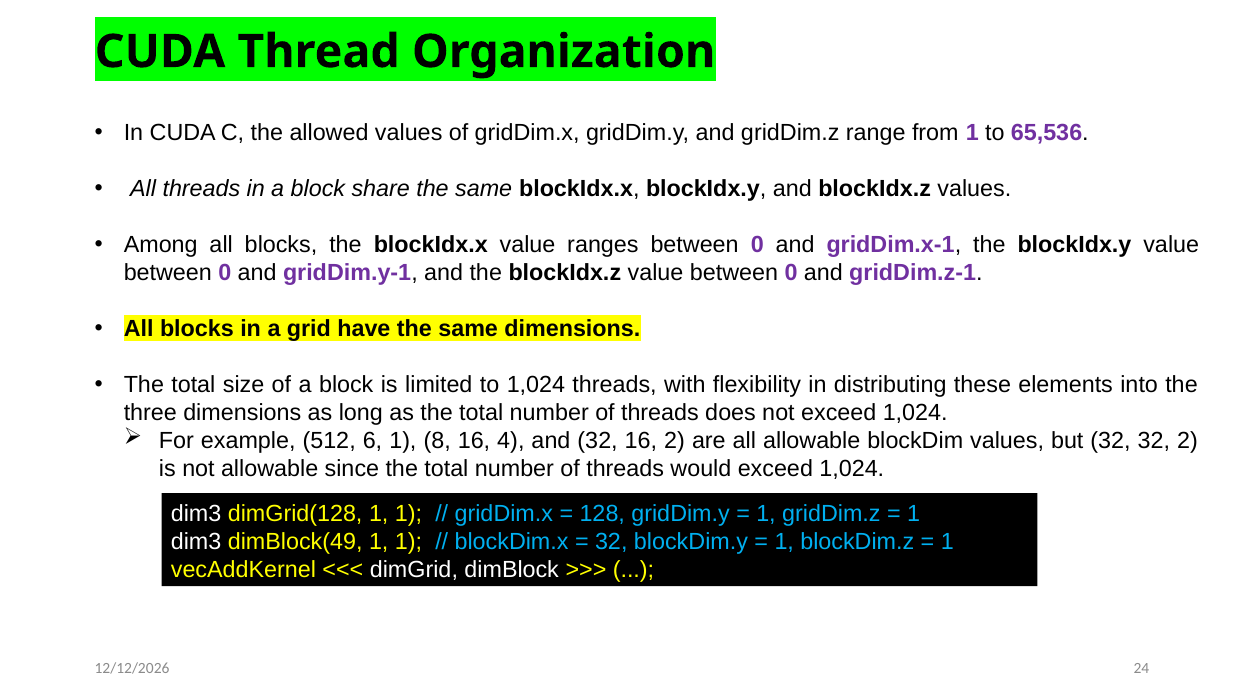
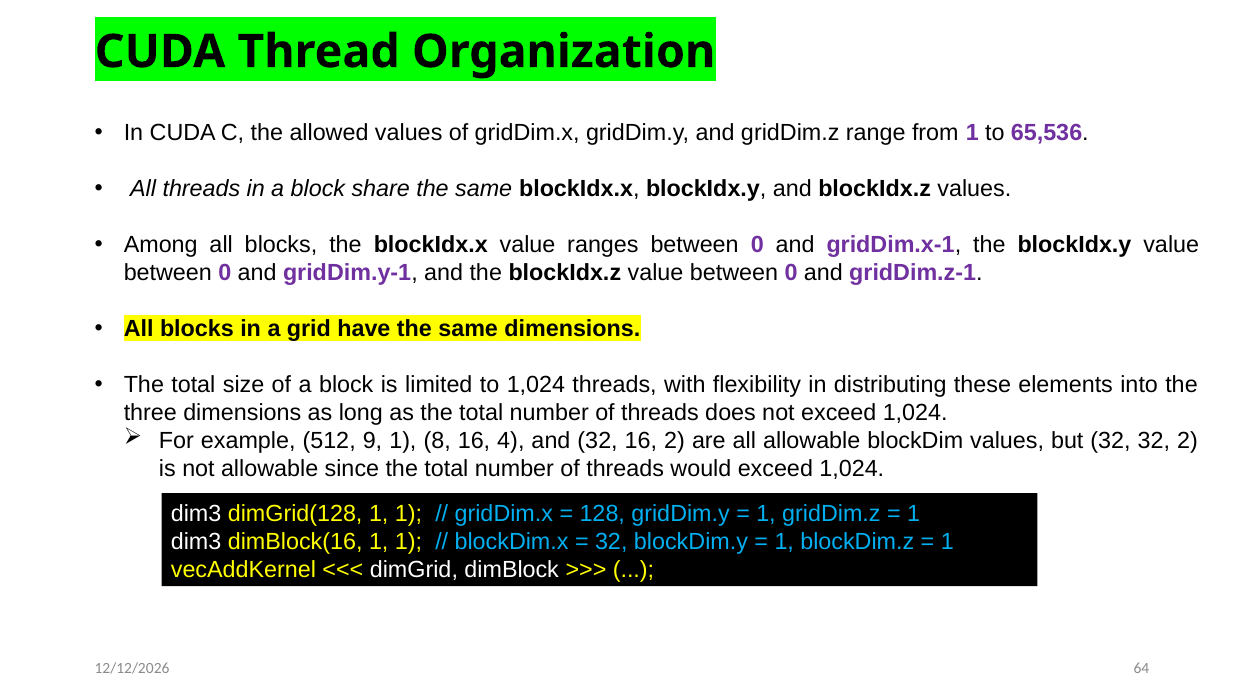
6: 6 -> 9 (372, 441)
dimBlock(49: dimBlock(49 -> dimBlock(16 (295, 541)
24: 24 -> 64 (1141, 668)
